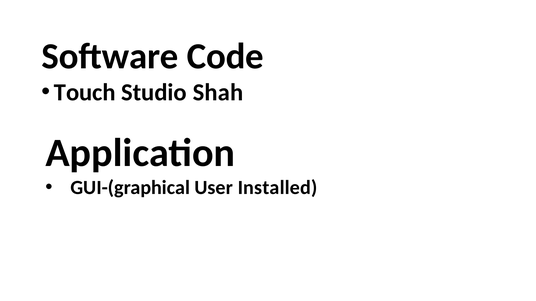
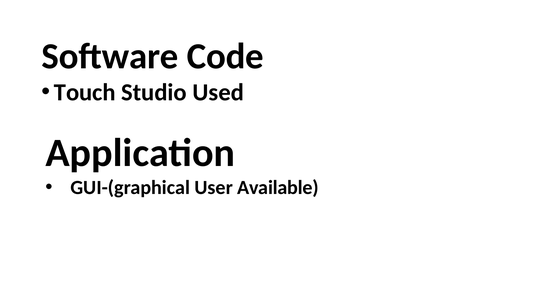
Shah: Shah -> Used (218, 93)
Installed: Installed -> Available (278, 188)
